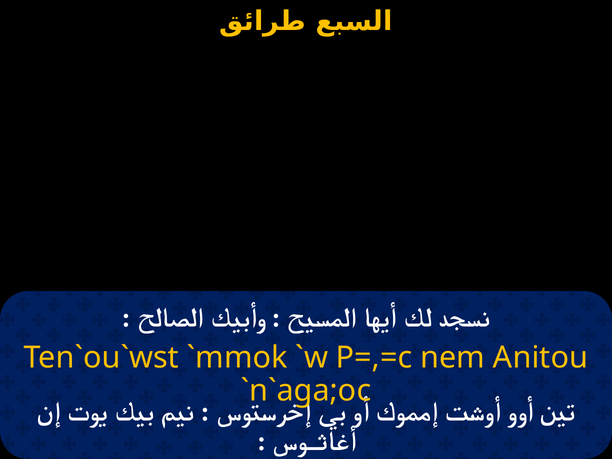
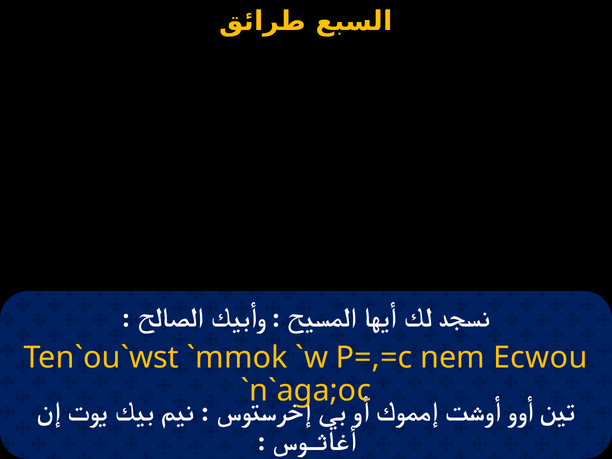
Anitou: Anitou -> Ecwou (540, 358)
